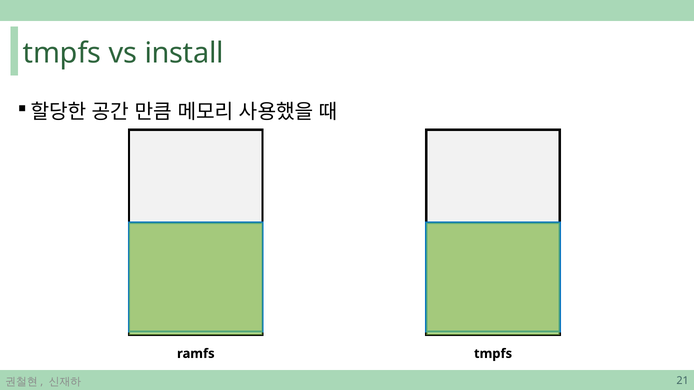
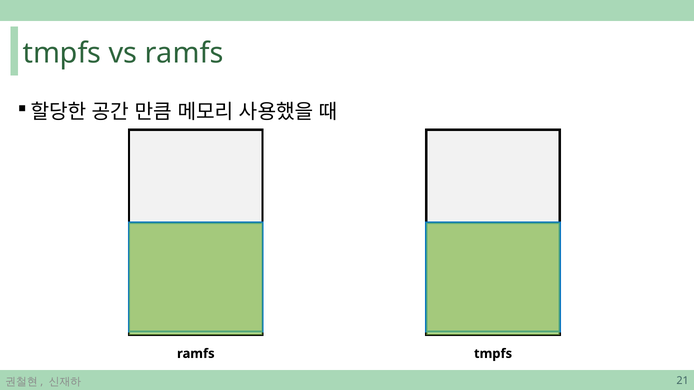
vs install: install -> ramfs (184, 53)
